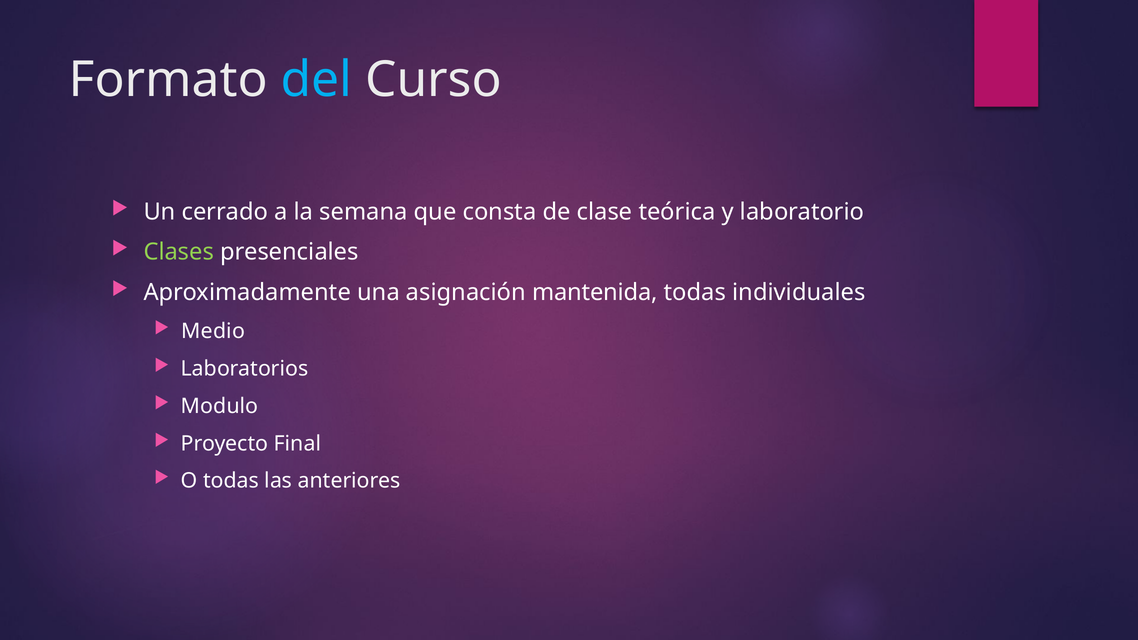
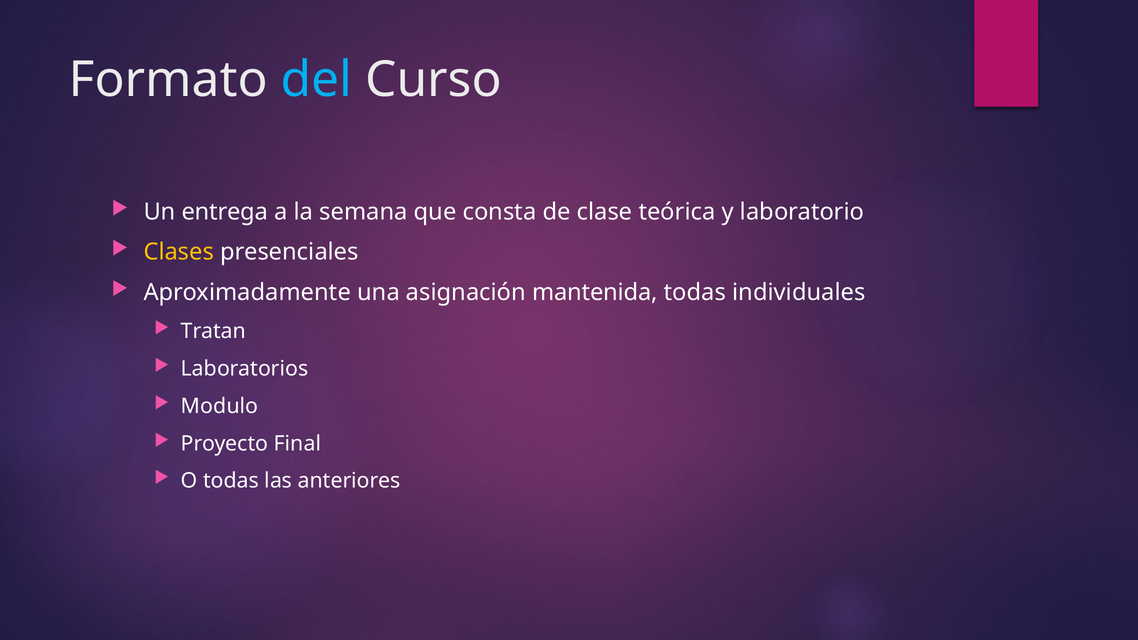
cerrado: cerrado -> entrega (225, 212)
Clases colour: light green -> yellow (179, 252)
Medio: Medio -> Tratan (213, 331)
